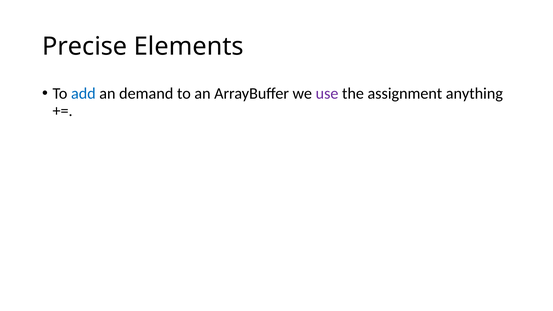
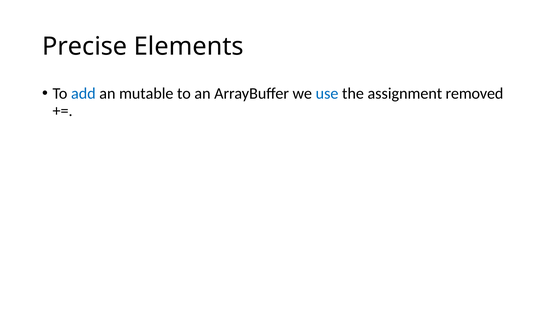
demand: demand -> mutable (146, 93)
use colour: purple -> blue (327, 93)
anything: anything -> removed (474, 93)
